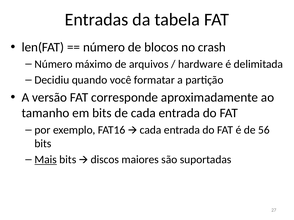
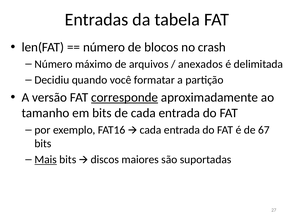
hardware: hardware -> anexados (200, 64)
corresponde underline: none -> present (125, 98)
56: 56 -> 67 (264, 130)
